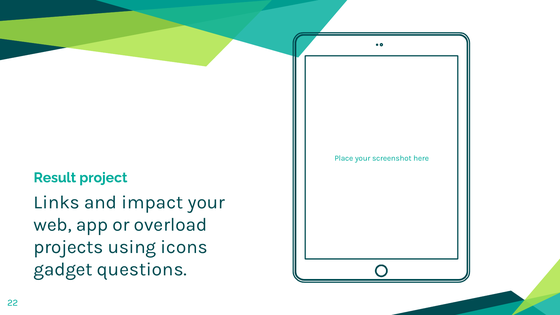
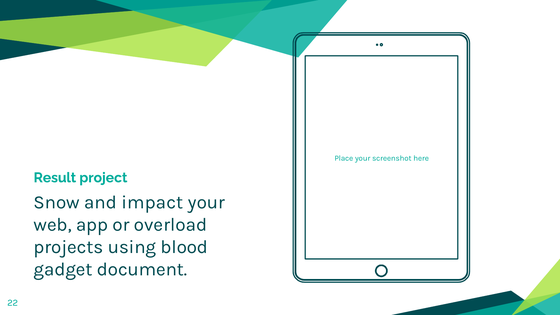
Links: Links -> Snow (57, 202)
icons: icons -> blood (184, 247)
questions: questions -> document (142, 269)
